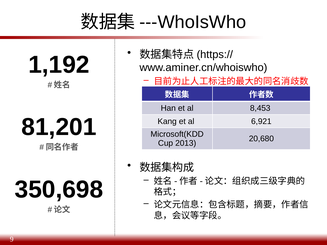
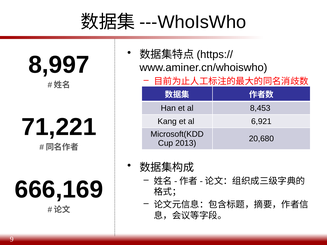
1,192: 1,192 -> 8,997 (59, 65)
81,201: 81,201 -> 71,221 (59, 127)
350,698: 350,698 -> 666,169 (59, 190)
